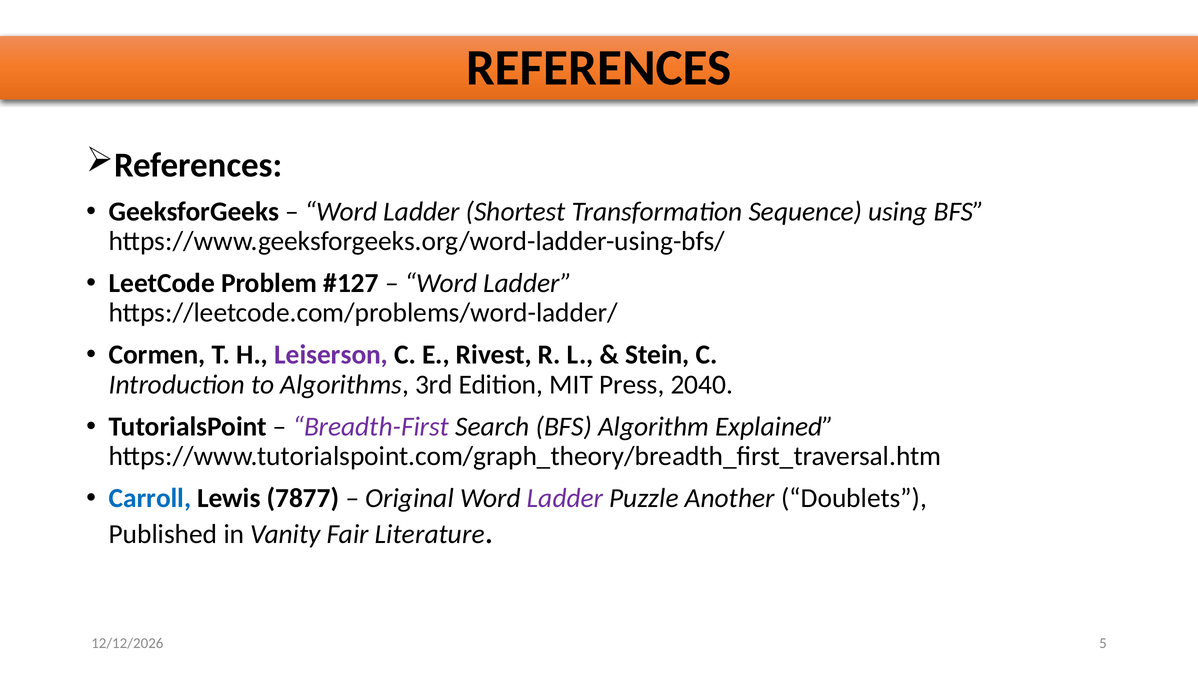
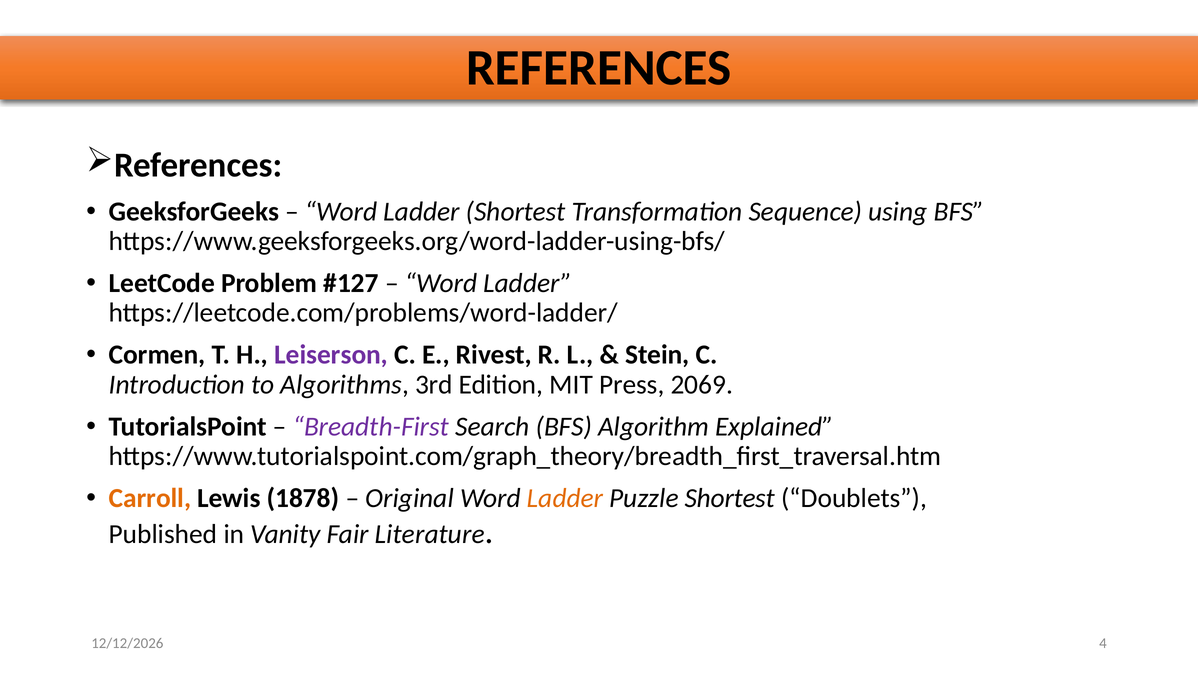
2040: 2040 -> 2069 (702, 384)
Carroll colour: blue -> orange (150, 498)
7877: 7877 -> 1878 (303, 498)
Ladder colour: purple -> orange (565, 498)
Puzzle Another: Another -> Shortest (730, 498)
5: 5 -> 4 (1103, 643)
